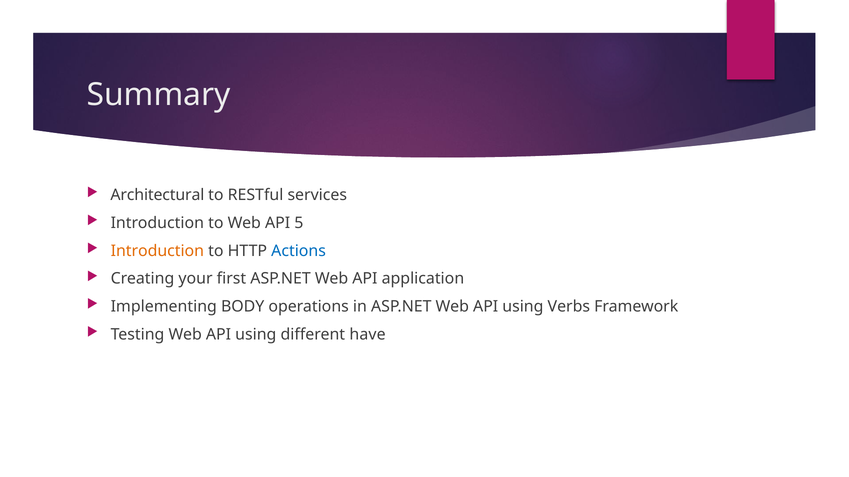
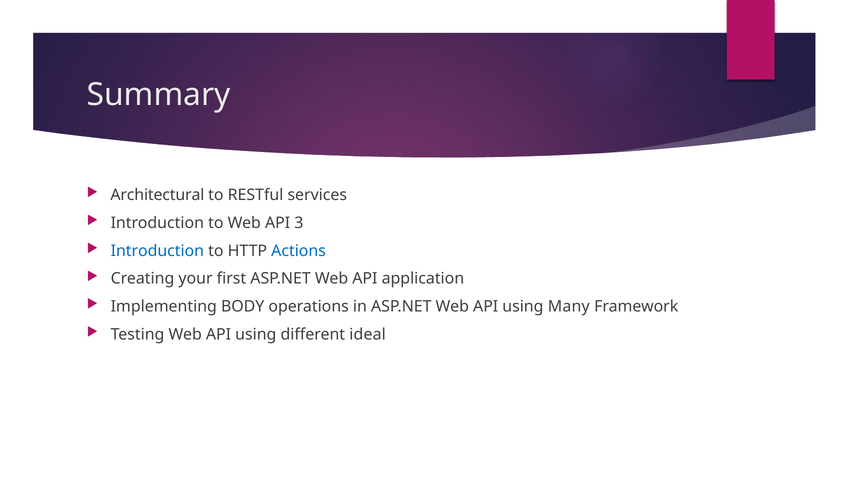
5: 5 -> 3 (299, 223)
Introduction colour: orange -> blue (157, 251)
Verbs: Verbs -> Many (569, 307)
have: have -> ideal (368, 335)
